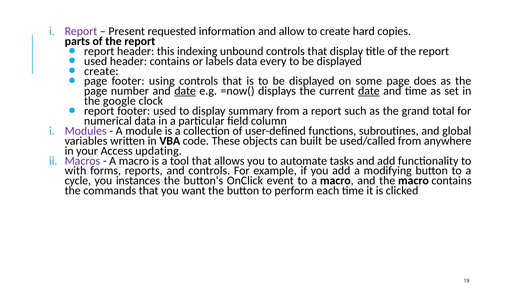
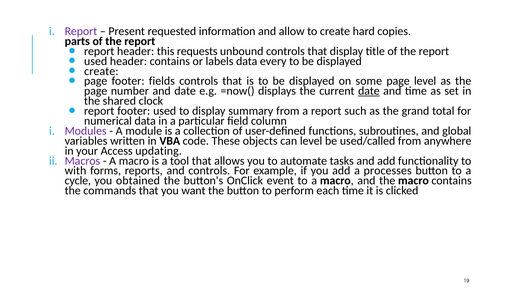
indexing: indexing -> requests (197, 51)
using: using -> fields (162, 81)
page does: does -> level (425, 81)
date underline: present -> none (185, 91)
google: google -> shared (119, 101)
can built: built -> level (311, 141)
modifying: modifying -> processes (388, 171)
instances: instances -> obtained (138, 181)
